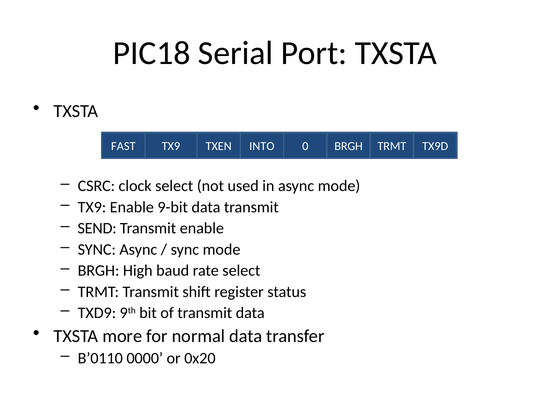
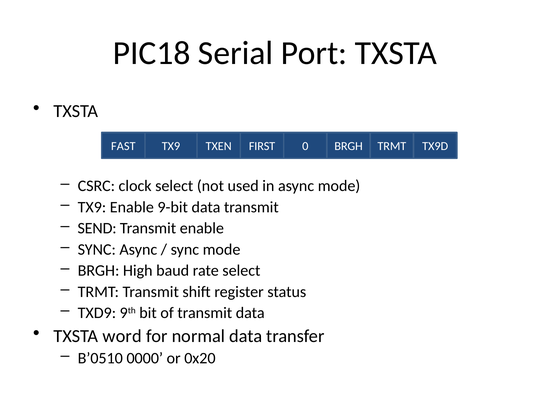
INTO: INTO -> FIRST (262, 146)
more: more -> word (122, 337)
B’0110: B’0110 -> B’0510 (100, 359)
